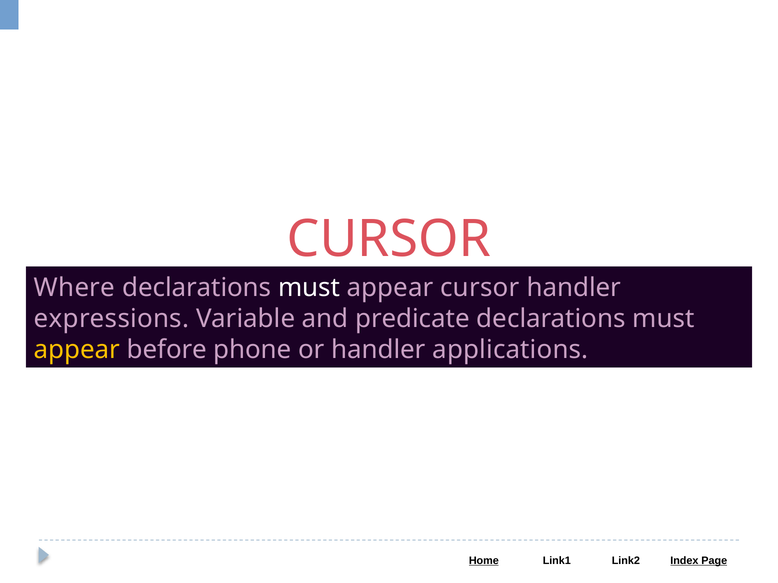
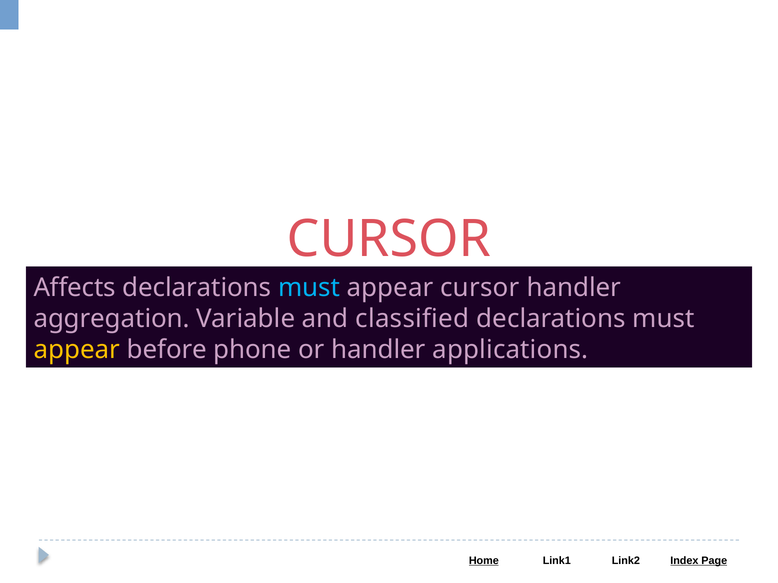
Where: Where -> Affects (75, 288)
must colour: white -> light blue (309, 288)
expressions: expressions -> aggregation (112, 319)
predicate: predicate -> classified (412, 319)
